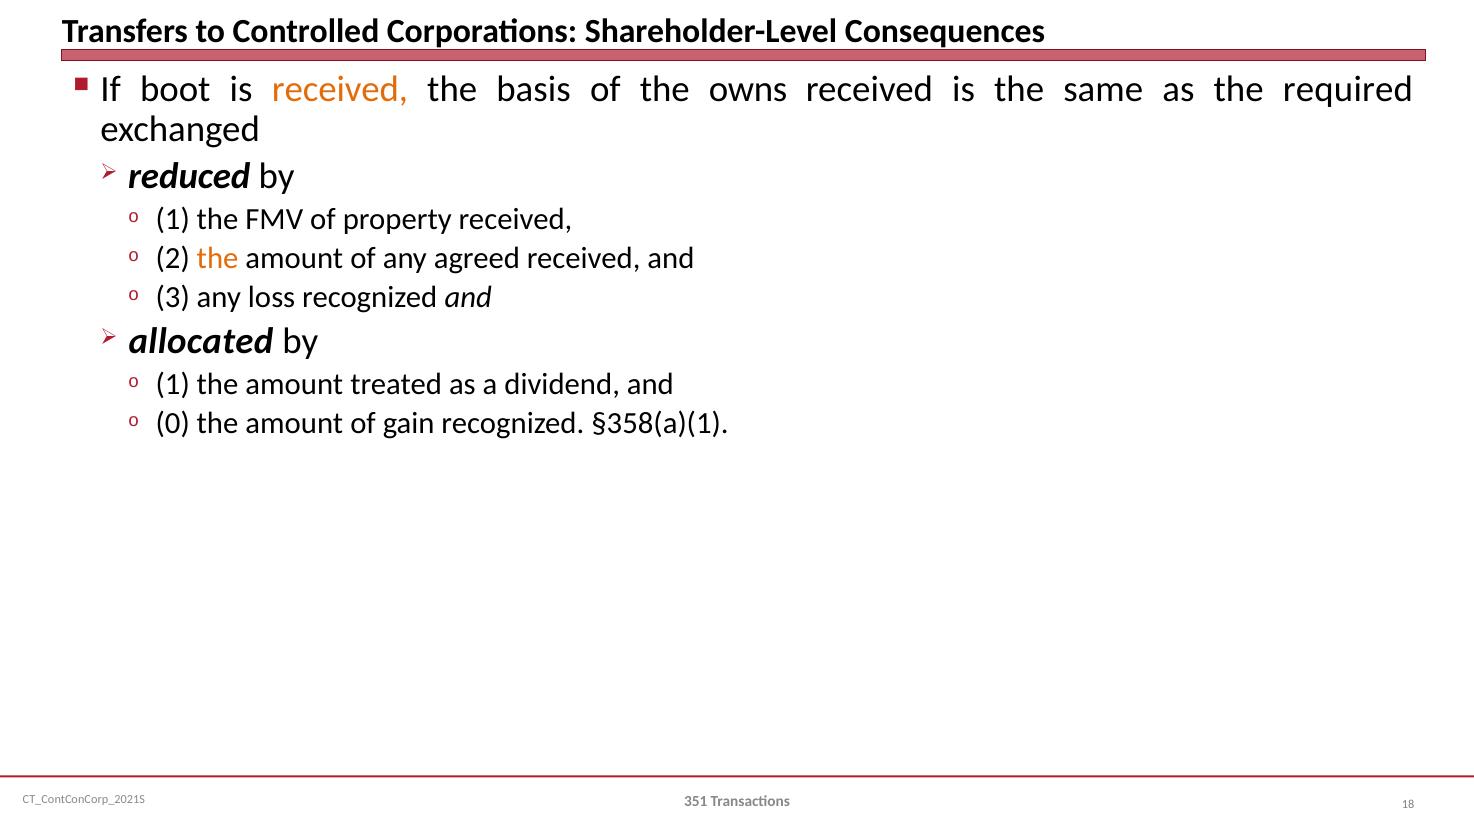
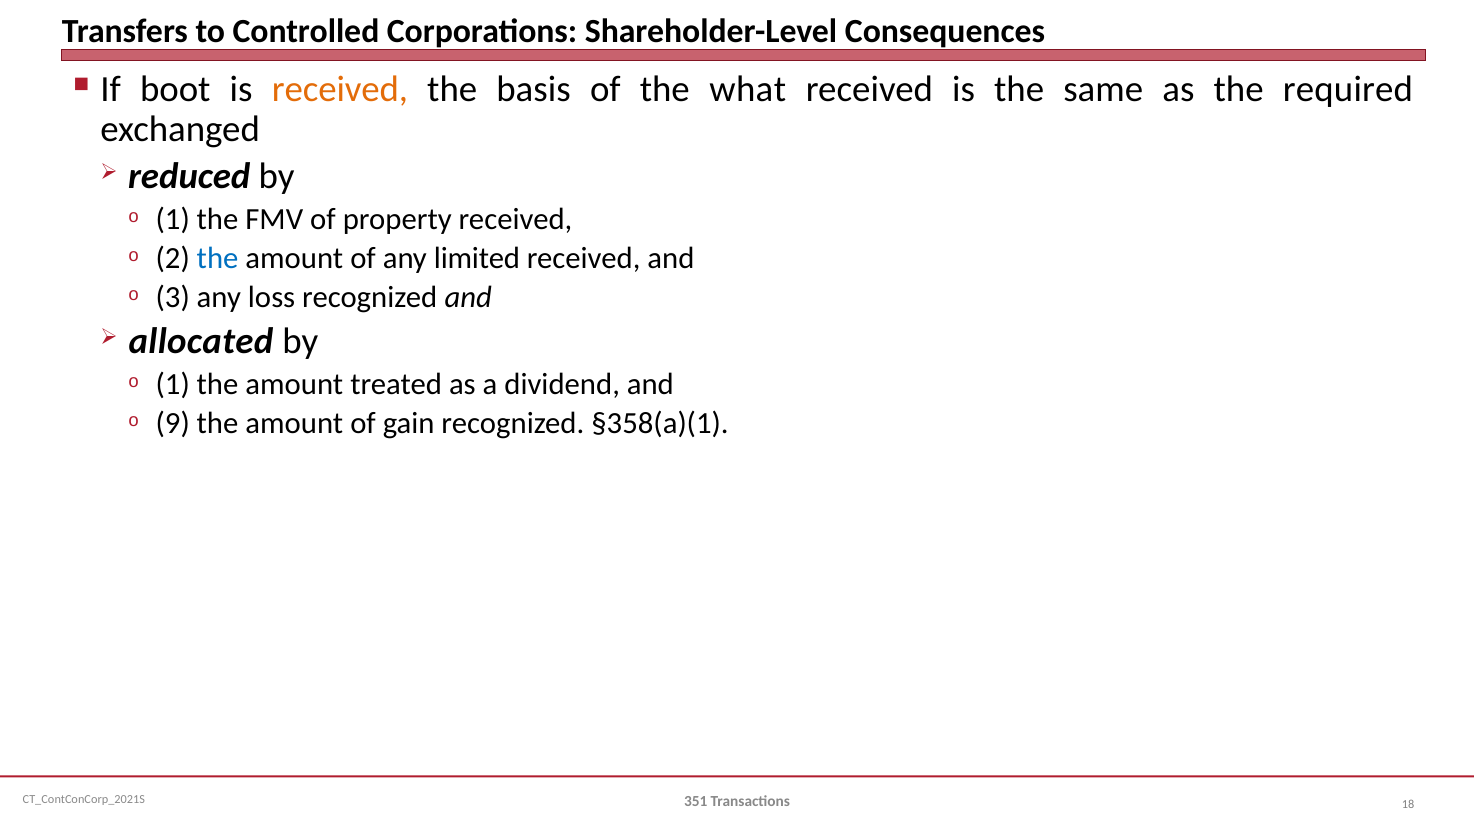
owns: owns -> what (748, 90)
the colour: orange -> blue (218, 258)
agreed: agreed -> limited (477, 258)
0: 0 -> 9 (173, 424)
